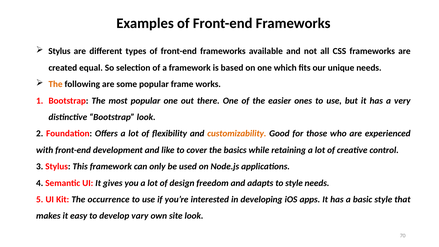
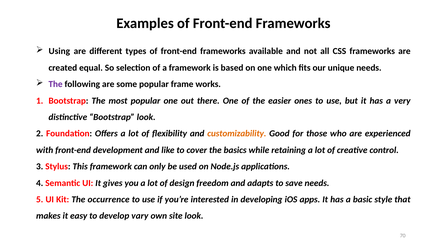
Stylus: Stylus -> Using (59, 51)
The colour: orange -> purple (56, 84)
to style: style -> save (294, 183)
